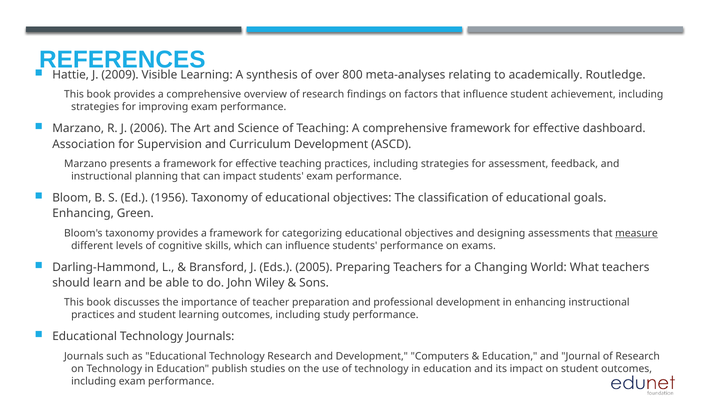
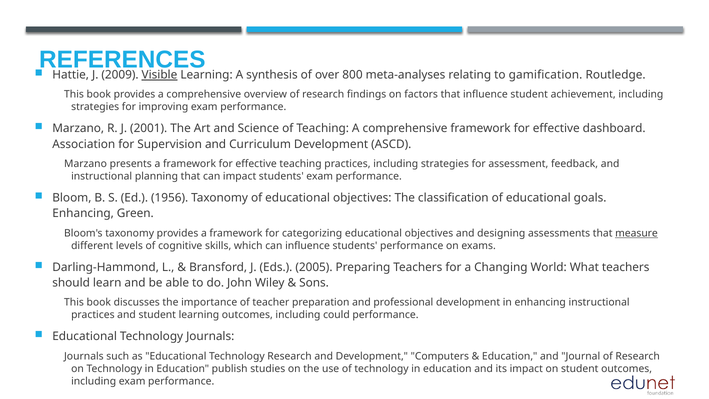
Visible underline: none -> present (159, 75)
academically: academically -> gamification (546, 75)
2006: 2006 -> 2001 (149, 129)
study: study -> could (336, 315)
